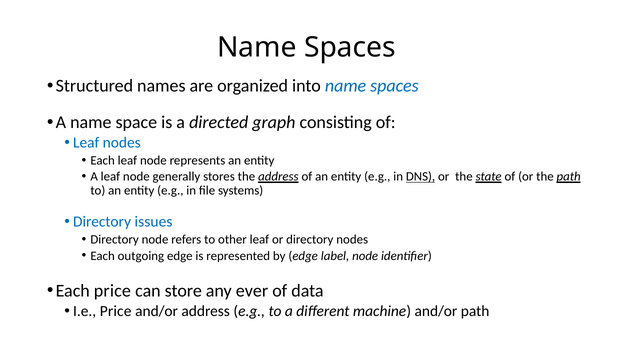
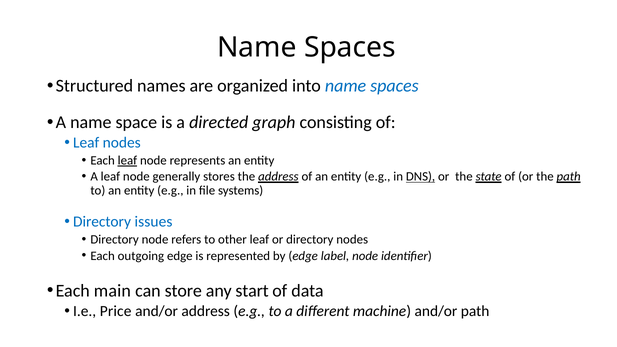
leaf underline: none -> present (127, 160)
Each price: price -> main (112, 291)
ever: ever -> start (252, 291)
